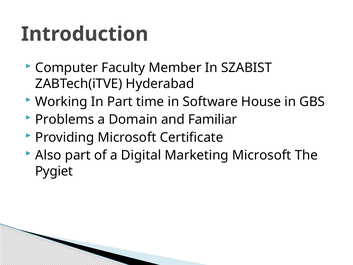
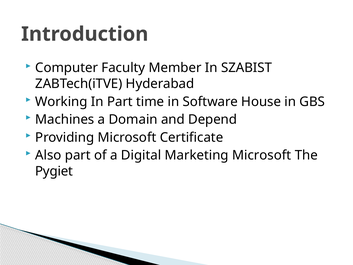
Problems: Problems -> Machines (65, 119)
Familiar: Familiar -> Depend (213, 119)
